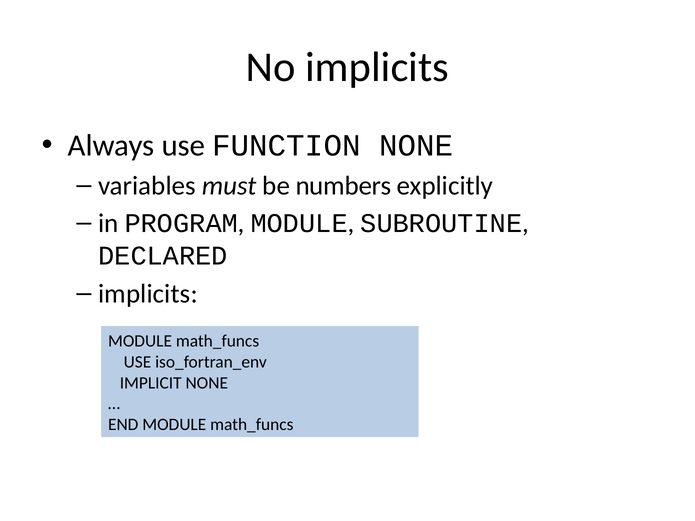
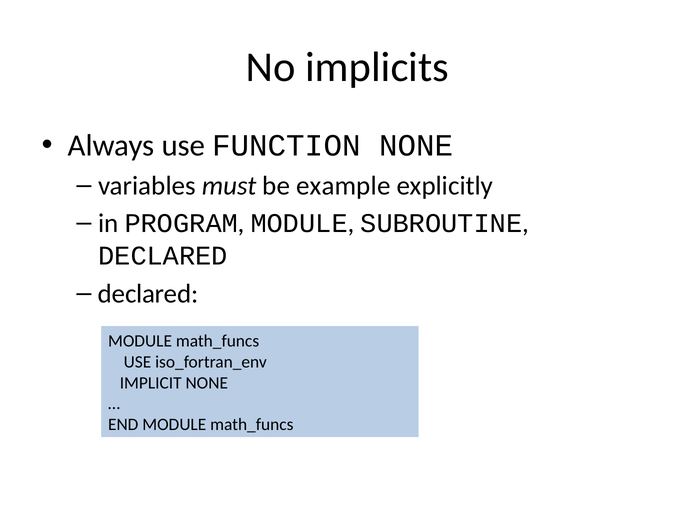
numbers: numbers -> example (343, 186)
implicits: implicits -> declared (148, 294)
